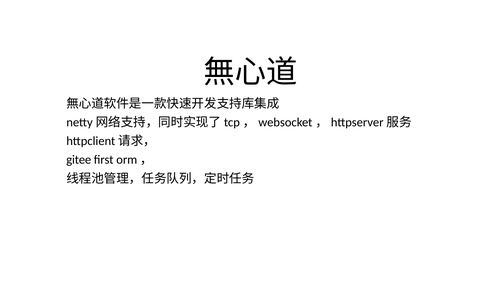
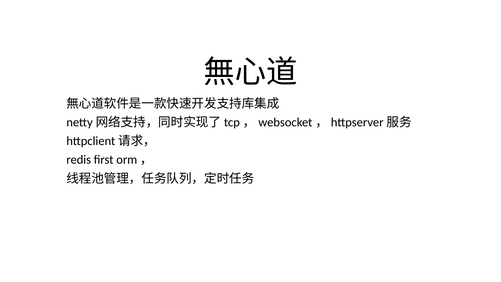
gitee: gitee -> redis (79, 160)
